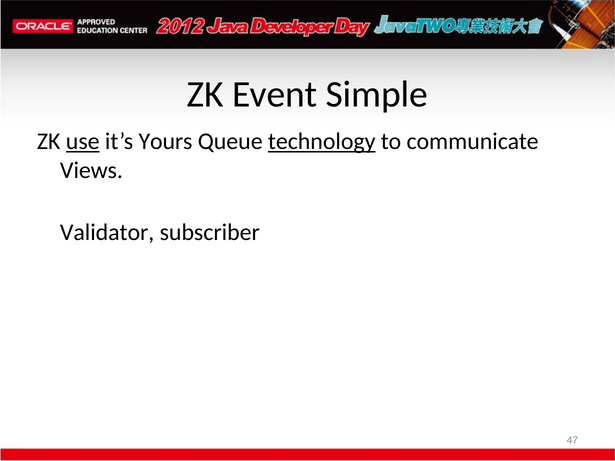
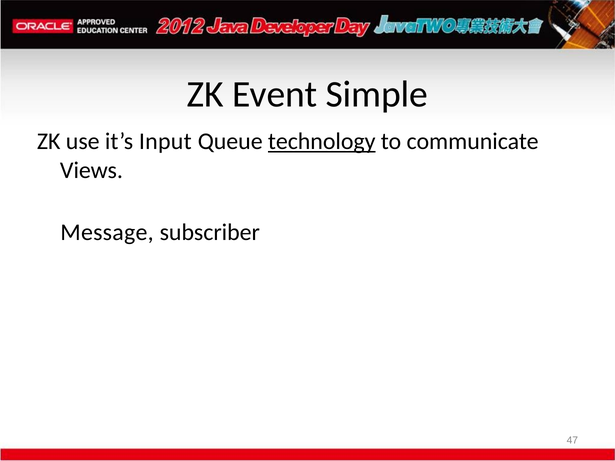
use underline: present -> none (83, 142)
Yours: Yours -> Input (165, 142)
Validator: Validator -> Message (107, 232)
